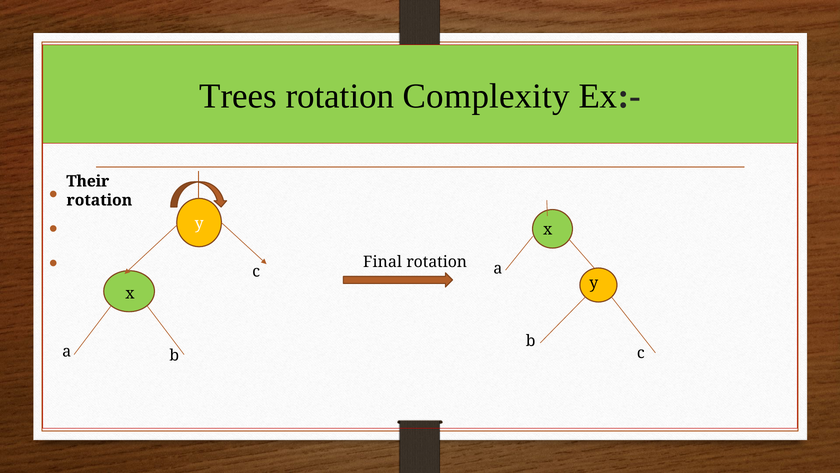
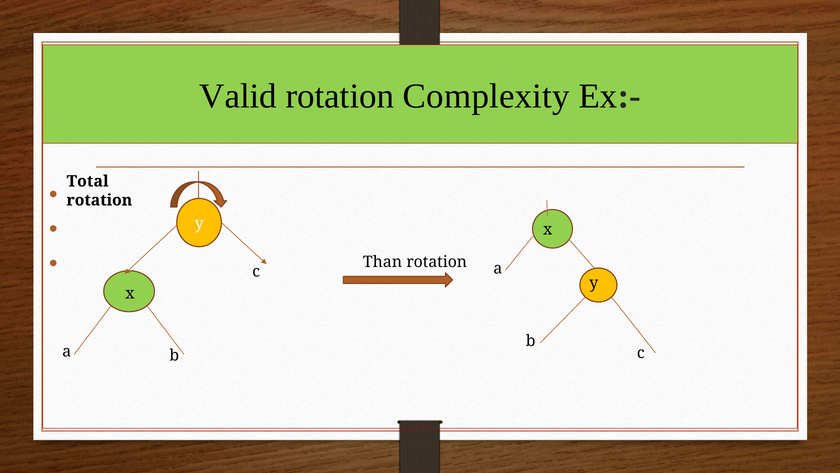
Trees: Trees -> Valid (238, 96)
Their: Their -> Total (88, 181)
Final: Final -> Than (383, 262)
